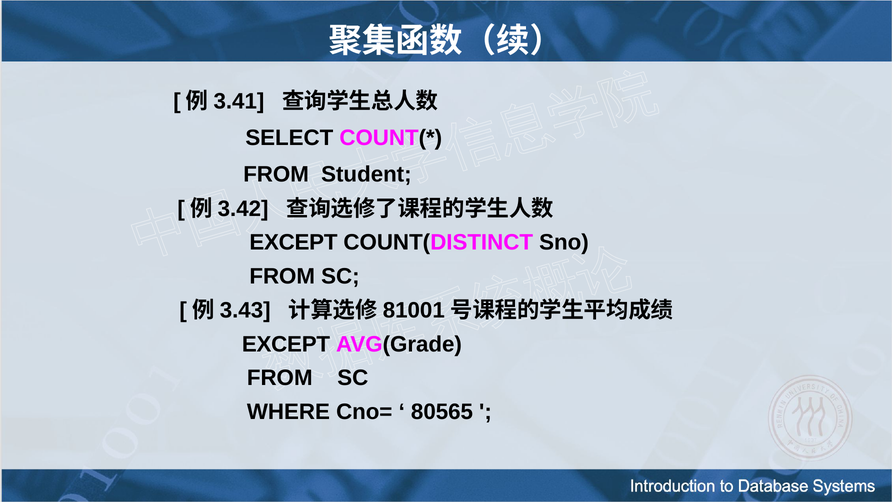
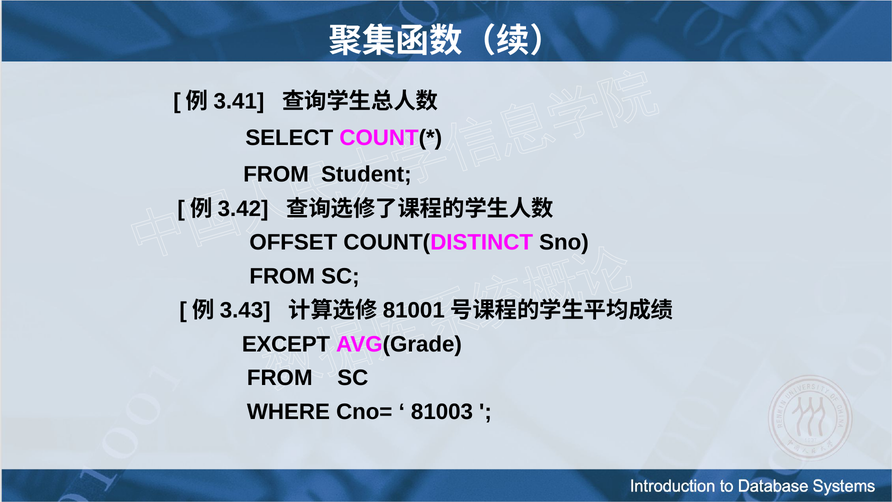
EXCEPT: EXCEPT -> OFFSET (293, 242)
80565: 80565 -> 81003 (442, 412)
